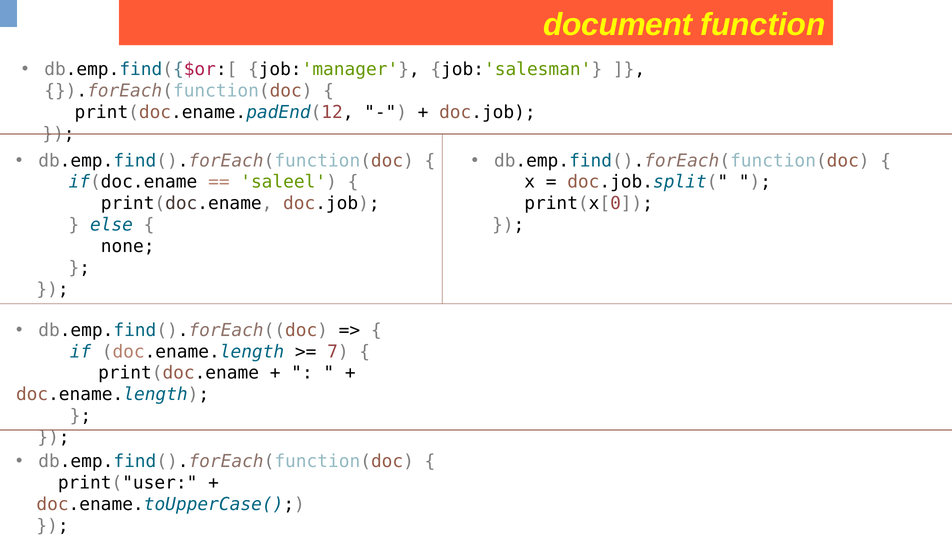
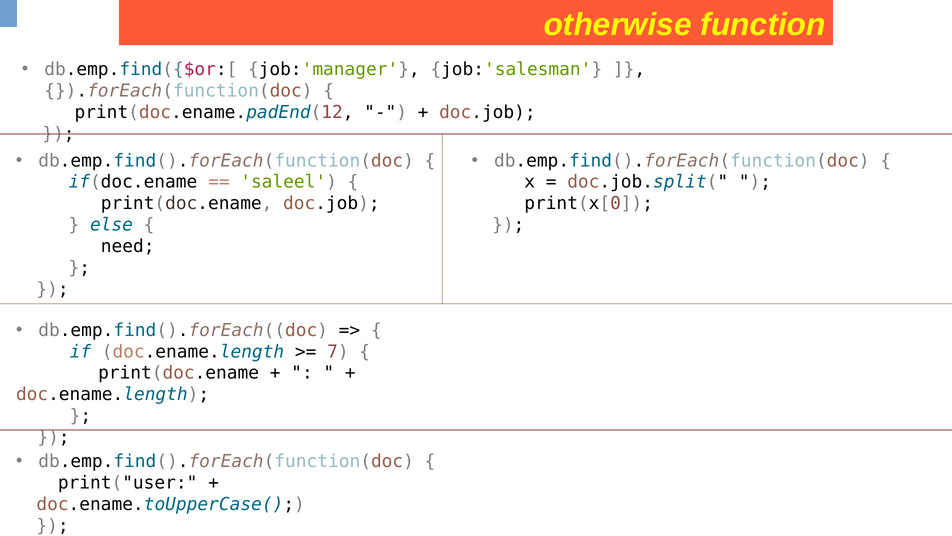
document: document -> otherwise (618, 25)
none: none -> need (128, 246)
